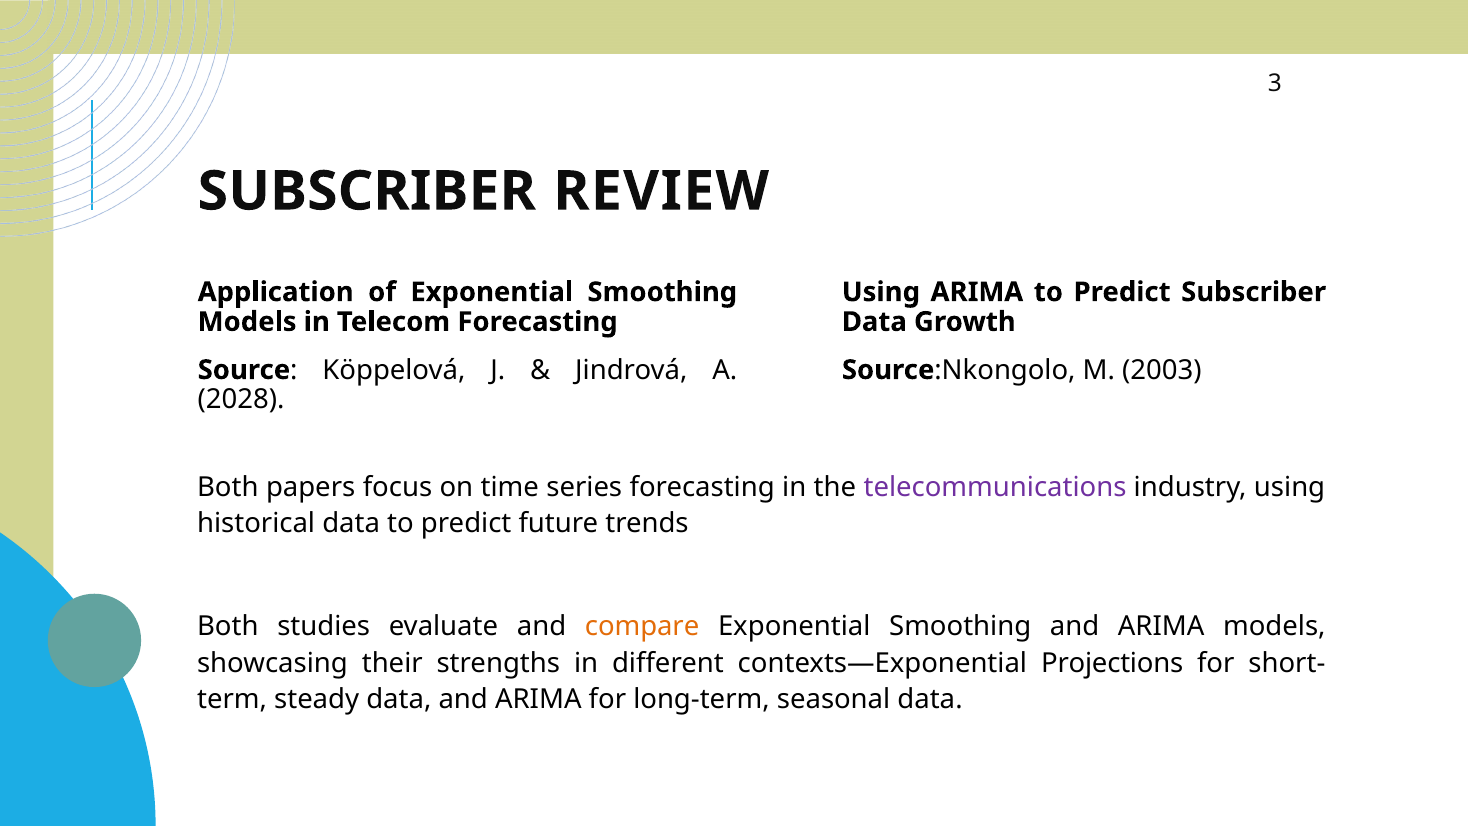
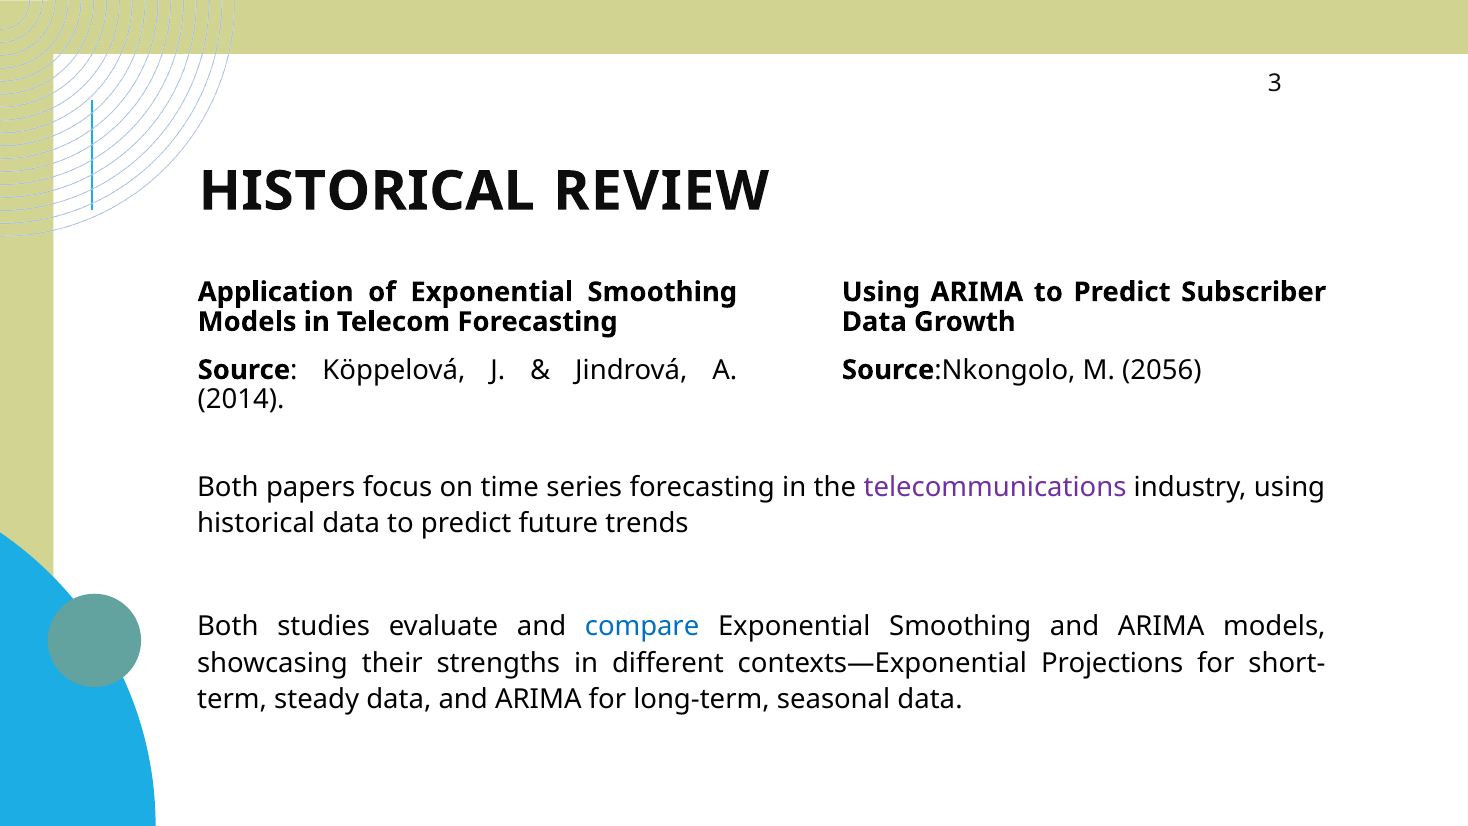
SUBSCRIBER: SUBSCRIBER -> HISTORICAL (367, 191)
2003: 2003 -> 2056 (1162, 370)
2028: 2028 -> 2014 (241, 400)
compare colour: orange -> blue (642, 627)
